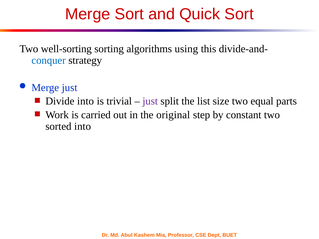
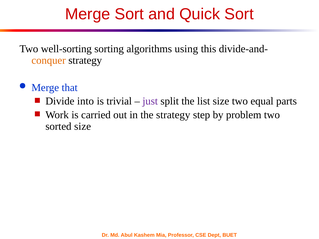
conquer colour: blue -> orange (49, 61)
Merge just: just -> that (70, 88)
the original: original -> strategy (173, 115)
constant: constant -> problem (244, 115)
sorted into: into -> size (83, 126)
